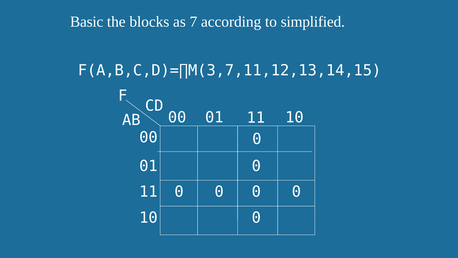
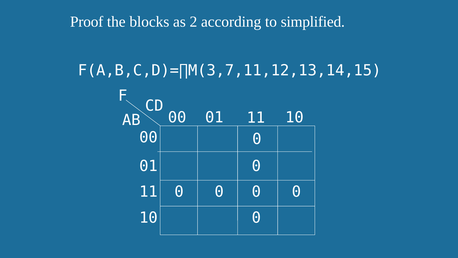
Basic: Basic -> Proof (87, 22)
7: 7 -> 2 (193, 22)
